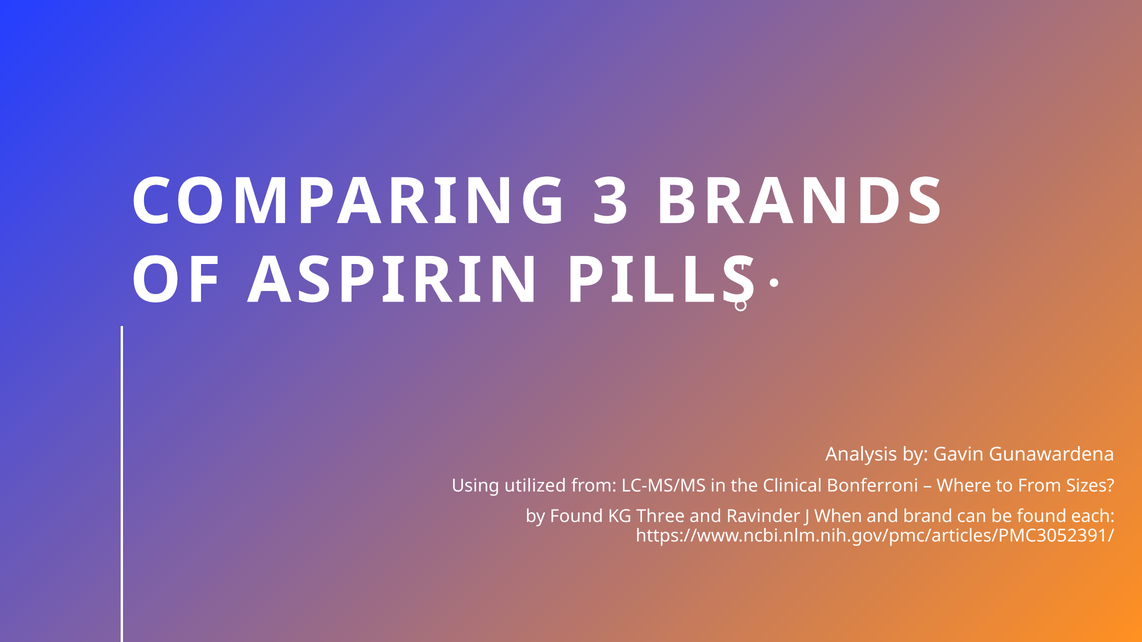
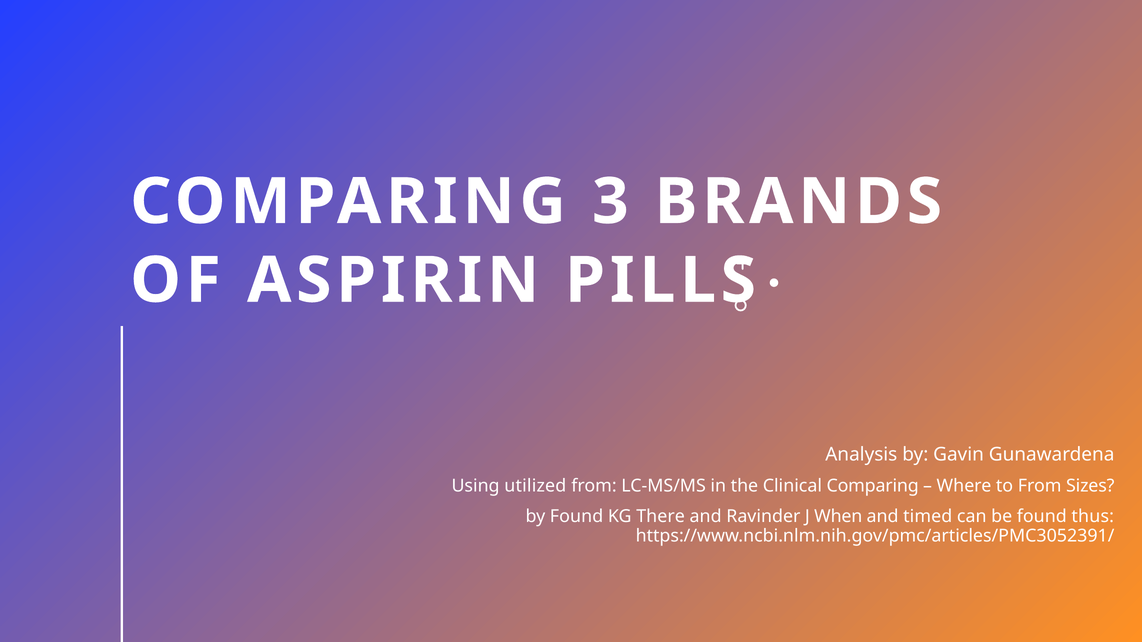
Clinical Bonferroni: Bonferroni -> Comparing (873, 486)
Three: Three -> There (661, 517)
brand: brand -> timed (928, 517)
each: each -> thus (1093, 517)
